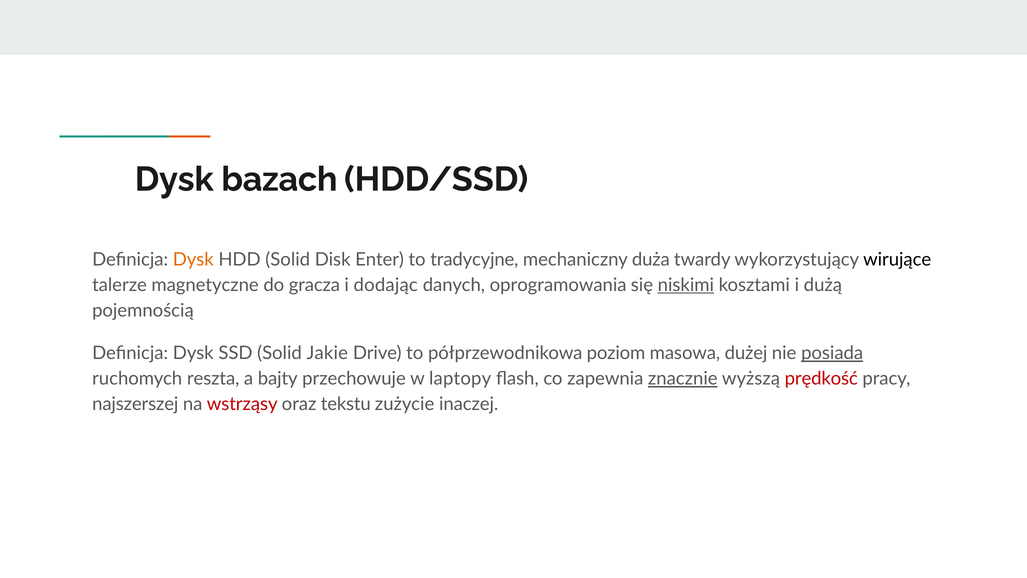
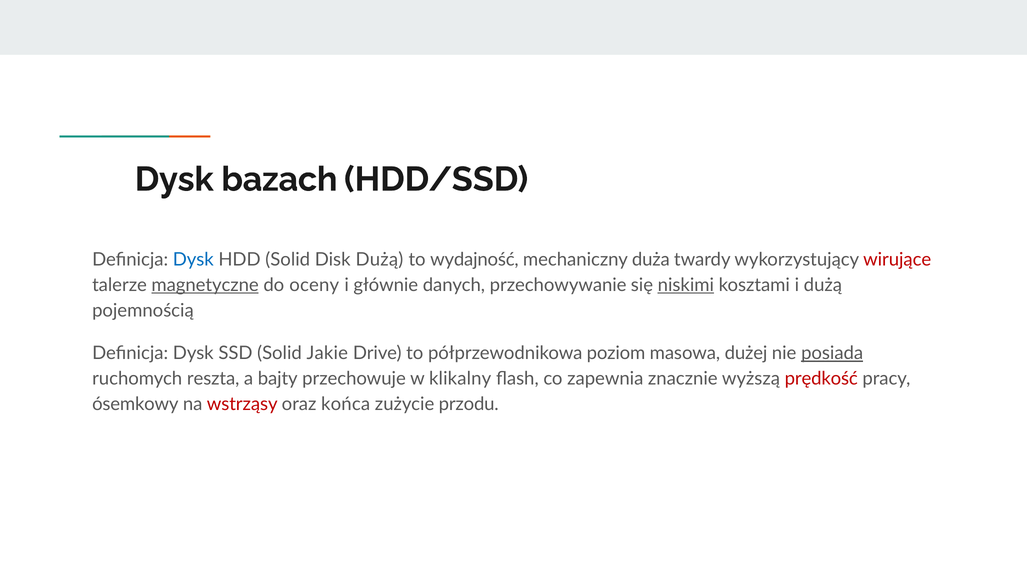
Dysk colour: orange -> blue (193, 259)
Disk Enter: Enter -> Dużą (379, 259)
tradycyjne: tradycyjne -> wydajność (474, 259)
wirujące colour: black -> red (897, 259)
magnetyczne underline: none -> present (205, 285)
gracza: gracza -> oceny (314, 285)
dodając: dodając -> głównie (386, 285)
oprogramowania: oprogramowania -> przechowywanie (558, 285)
laptopy: laptopy -> klikalny (460, 379)
znacznie underline: present -> none (683, 379)
najszerszej: najszerszej -> ósemkowy (135, 404)
tekstu: tekstu -> końca (346, 404)
inaczej: inaczej -> przodu (469, 404)
